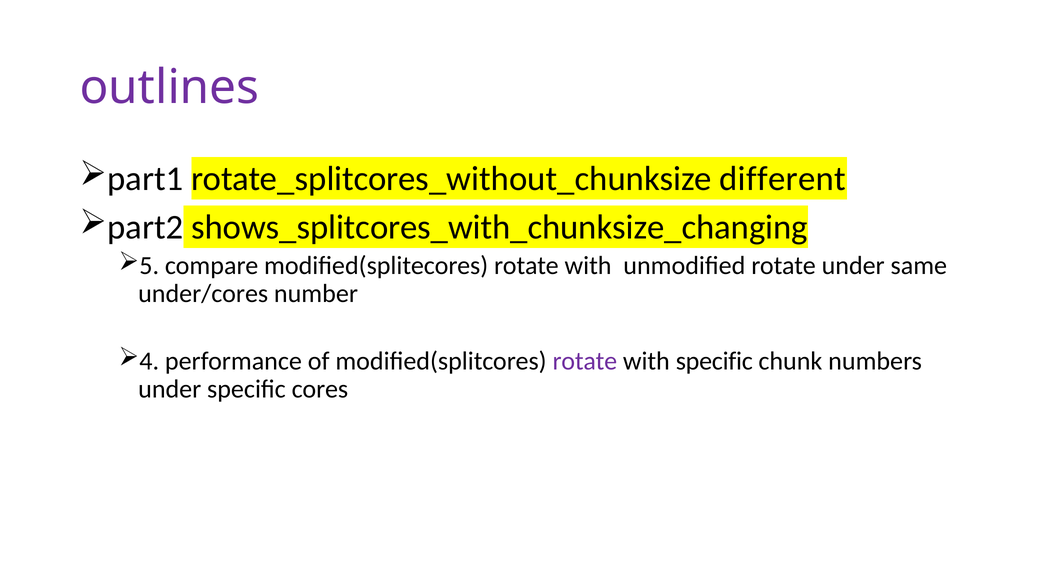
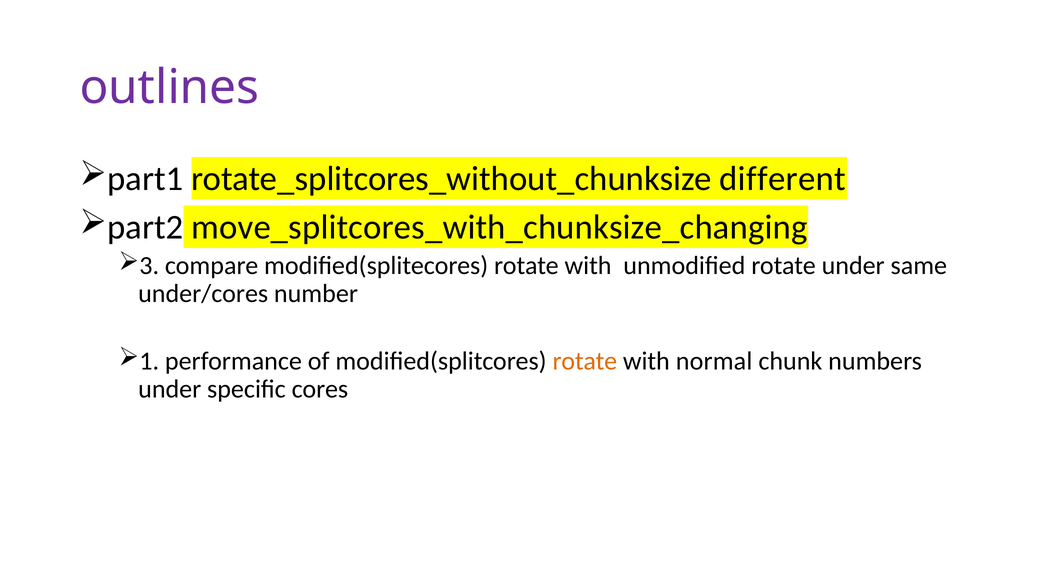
shows_splitcores_with_chunksize_changing: shows_splitcores_with_chunksize_changing -> move_splitcores_with_chunksize_changing (499, 227)
5: 5 -> 3 (149, 265)
4: 4 -> 1 (149, 361)
rotate colour: purple -> orange (585, 361)
with specific: specific -> normal (714, 361)
